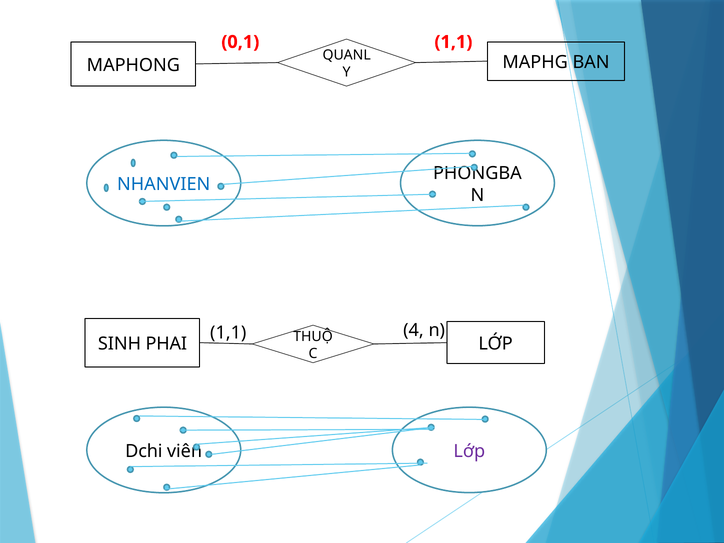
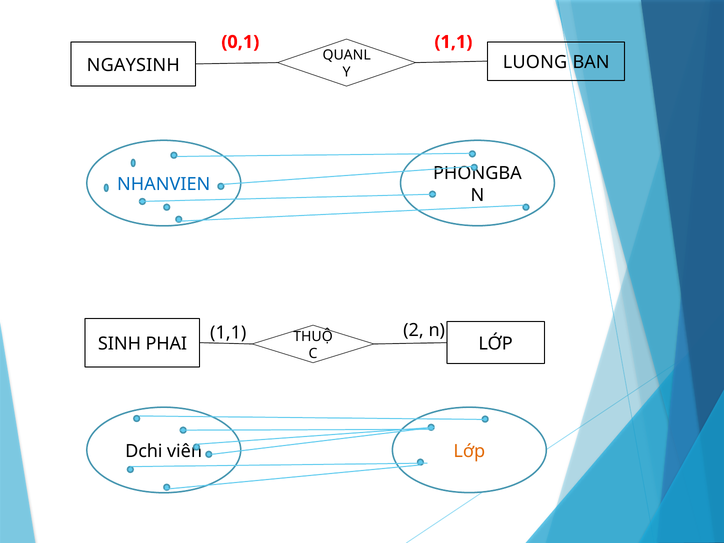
MAPHG: MAPHG -> LUONG (535, 62)
MAPHONG: MAPHONG -> NGAYSINH (133, 65)
4: 4 -> 2 (413, 330)
Lớp colour: purple -> orange (469, 451)
